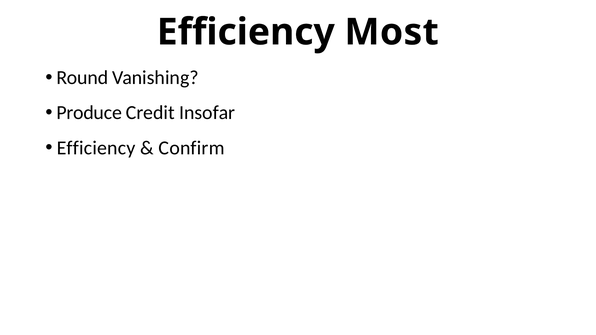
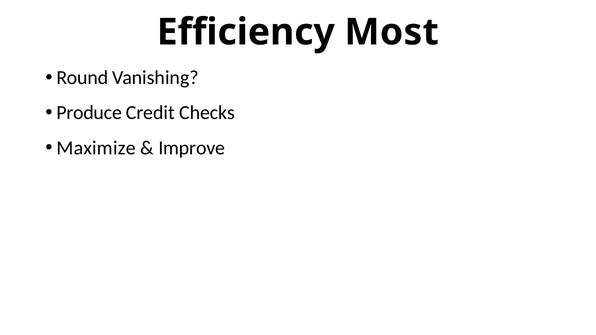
Insofar: Insofar -> Checks (207, 113)
Efficiency: Efficiency -> Maximize (96, 148)
Confirm: Confirm -> Improve (192, 148)
